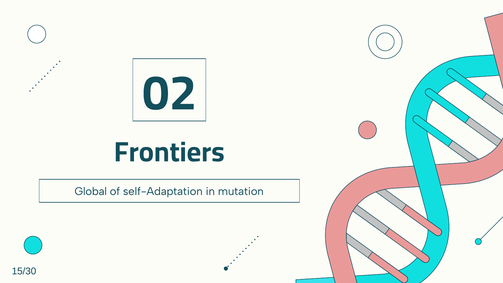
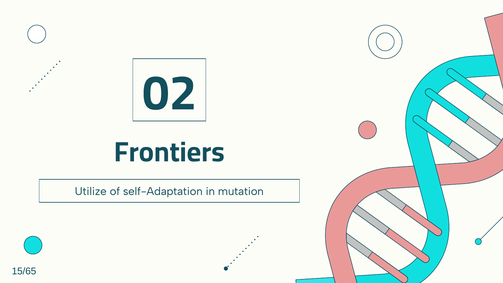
Global: Global -> Utilize (91, 191)
15/30: 15/30 -> 15/65 (24, 271)
